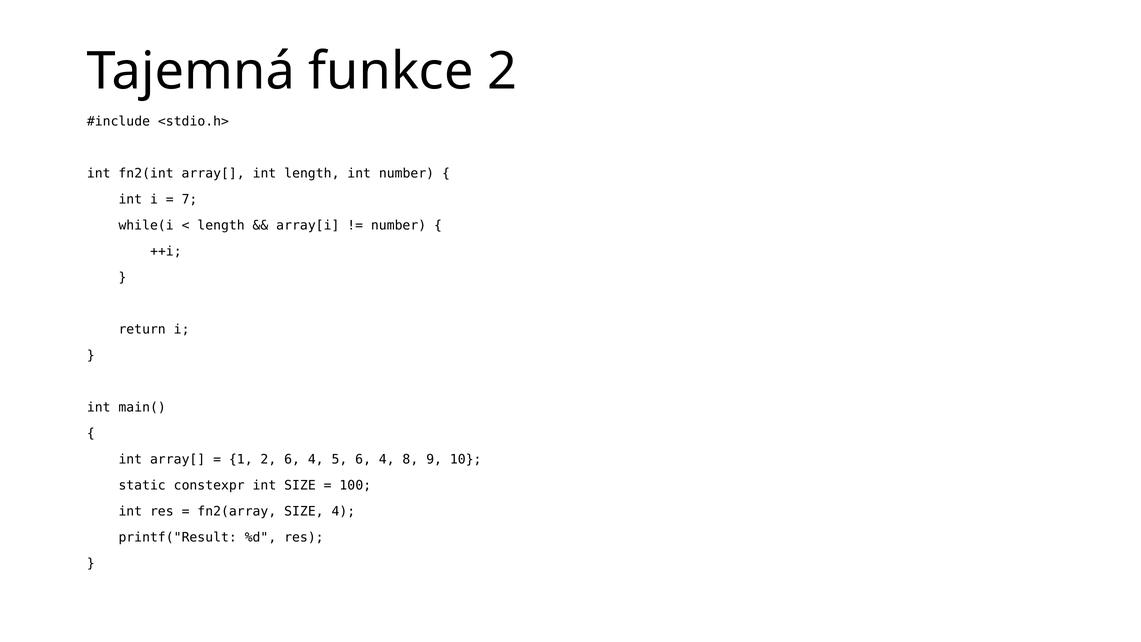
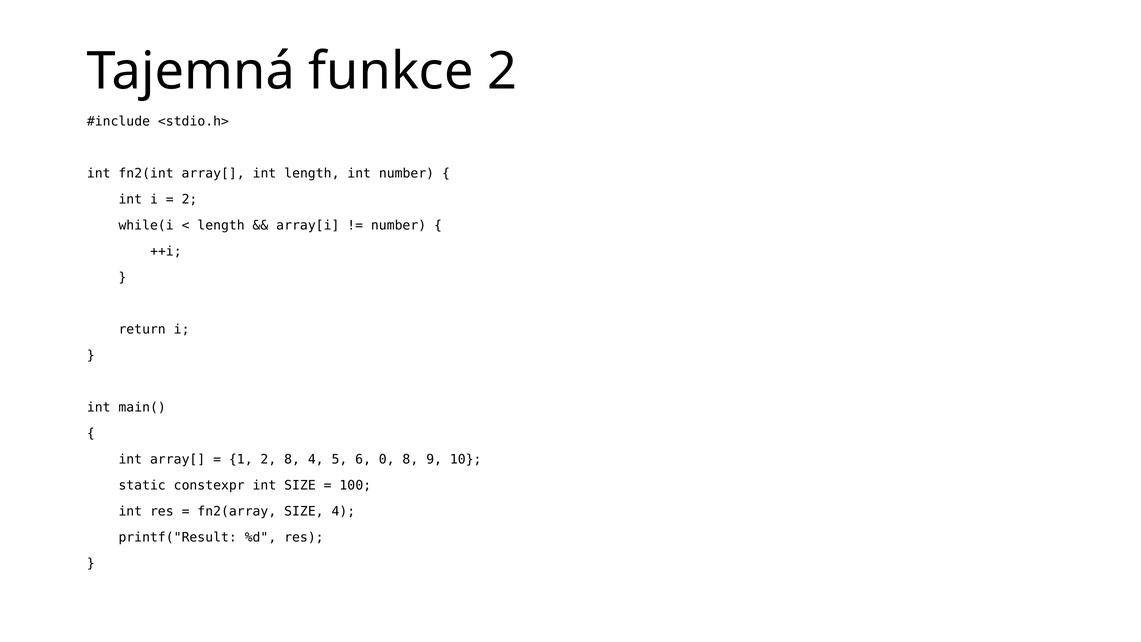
7: 7 -> 2 (189, 199)
2 6: 6 -> 8 (292, 459)
5 6 4: 4 -> 0 (387, 459)
